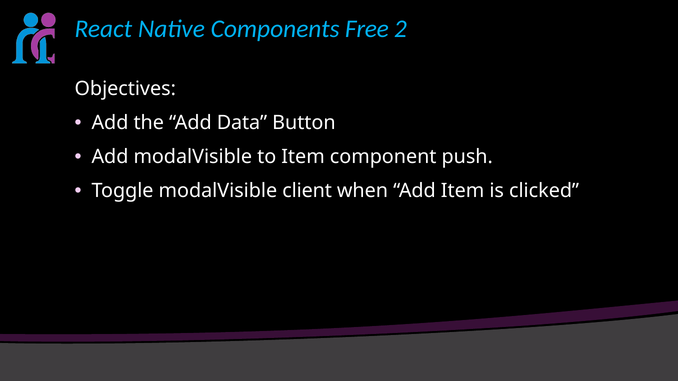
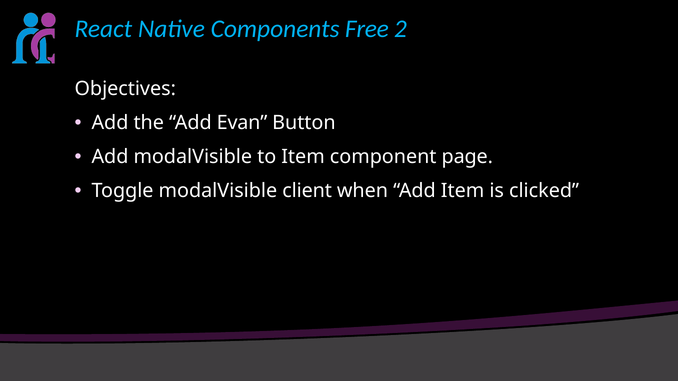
Data: Data -> Evan (242, 123)
push: push -> page (467, 157)
